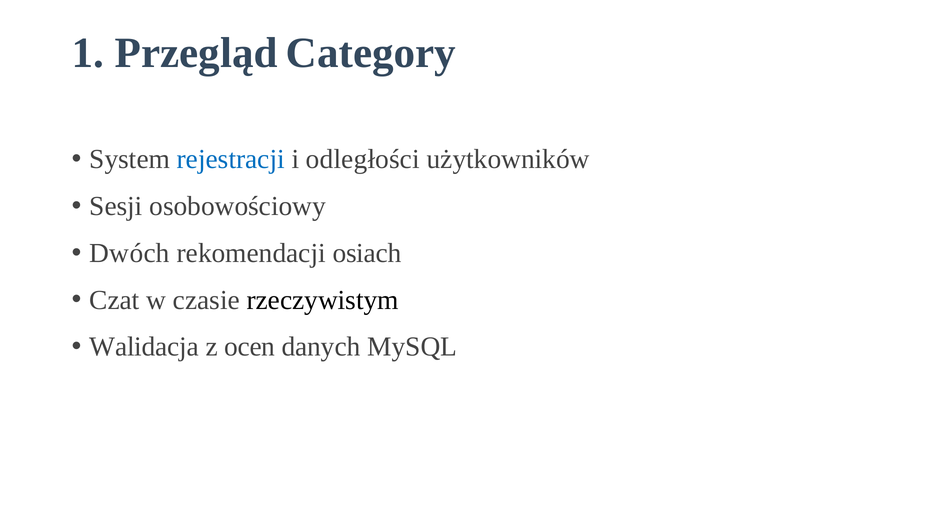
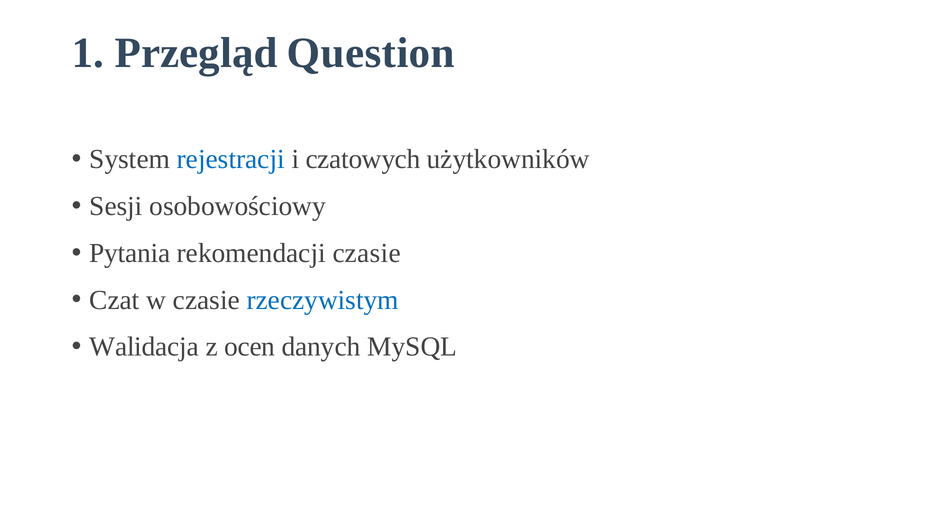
Category: Category -> Question (371, 53)
odległości: odległości -> czatowych (363, 159)
Dwóch: Dwóch -> Pytania (130, 253)
rekomendacji osiach: osiach -> czasie (367, 253)
rzeczywistym colour: black -> blue (323, 300)
